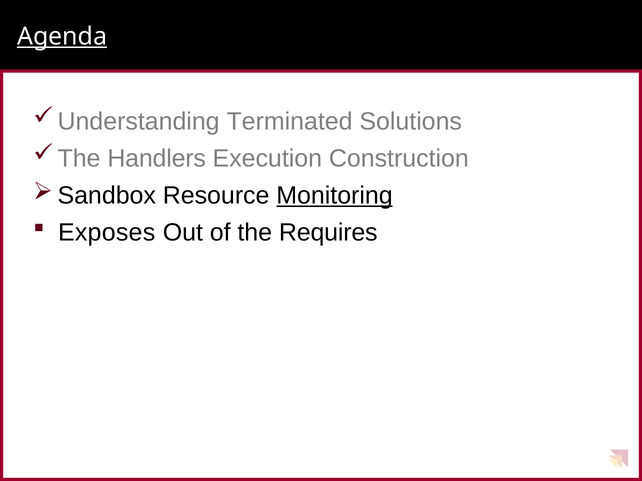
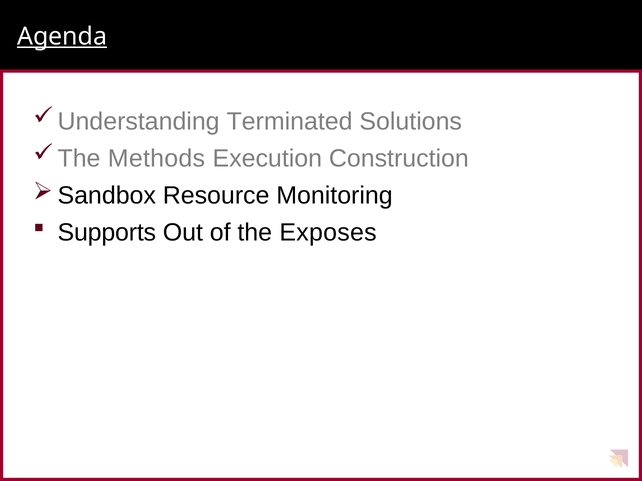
Handlers: Handlers -> Methods (156, 159)
Monitoring underline: present -> none (335, 196)
Exposes: Exposes -> Supports (107, 233)
Requires: Requires -> Exposes (328, 233)
